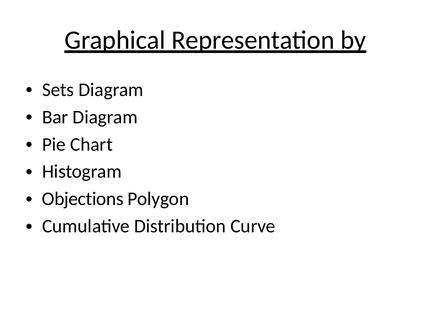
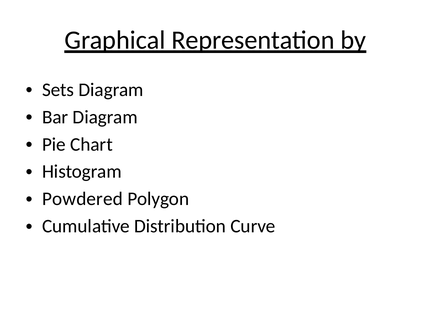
Objections: Objections -> Powdered (83, 199)
